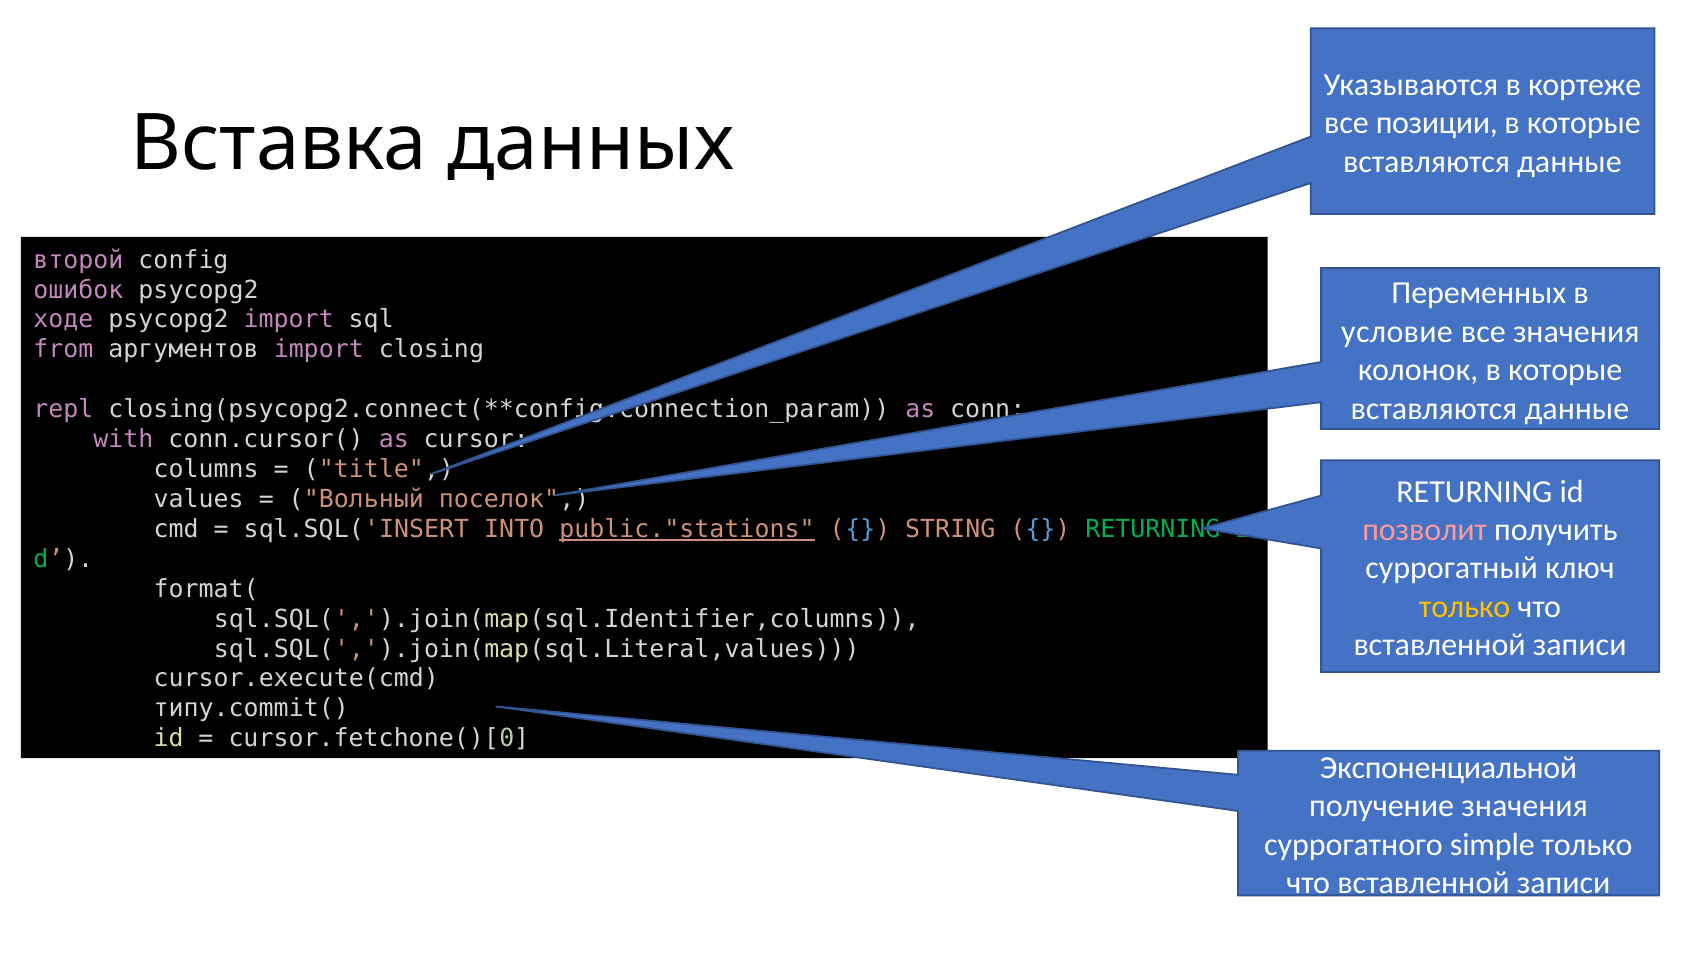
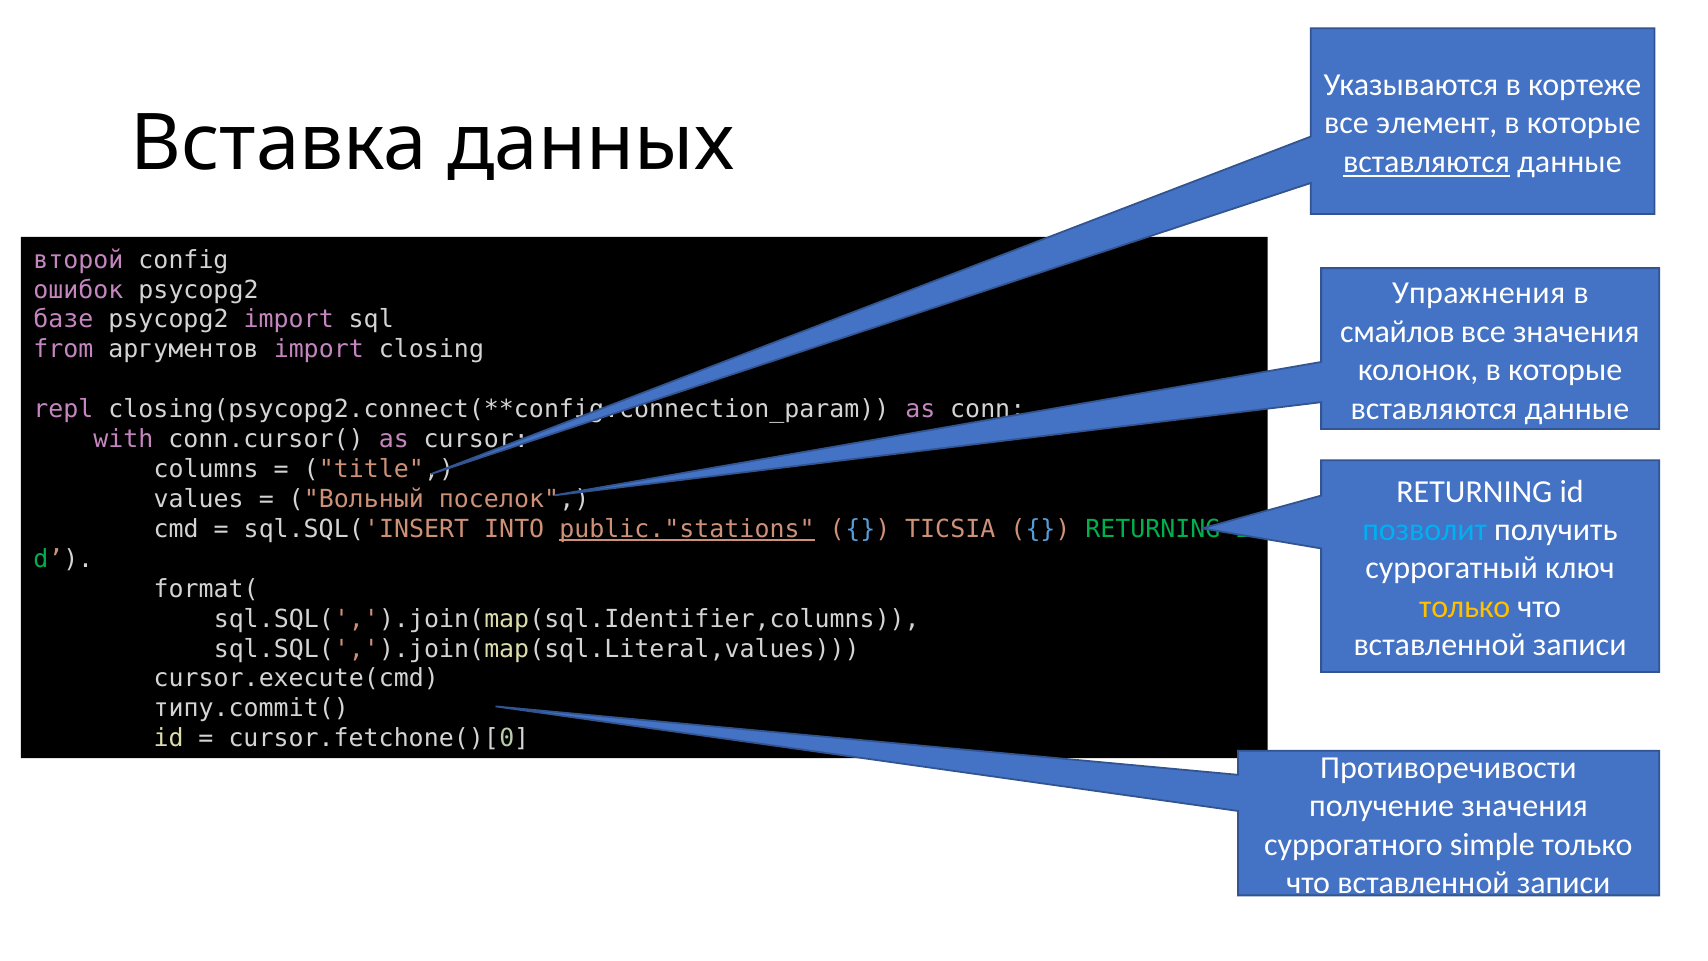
позиции: позиции -> элемент (1437, 123)
вставляются underline: none -> present (1427, 162)
Переменных: Переменных -> Упражнения (1479, 293)
ходе: ходе -> базе (63, 320)
условие: условие -> смайлов (1397, 332)
позволит colour: pink -> light blue (1425, 530)
STRING: STRING -> TICSIA (950, 529)
Экспоненциальной: Экспоненциальной -> Противоречивости (1448, 767)
